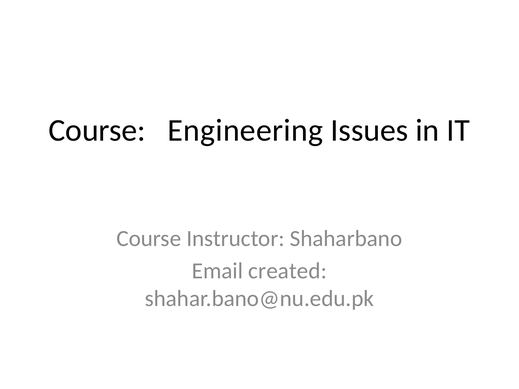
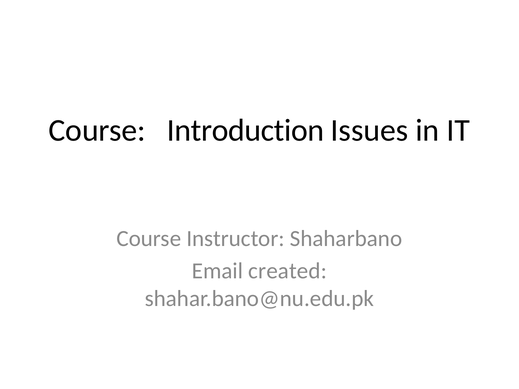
Engineering: Engineering -> Introduction (246, 130)
